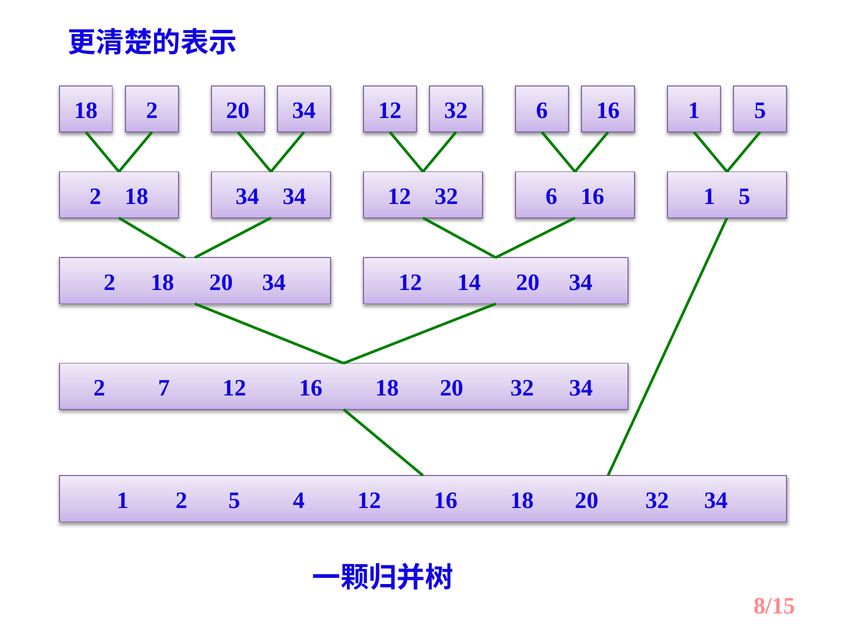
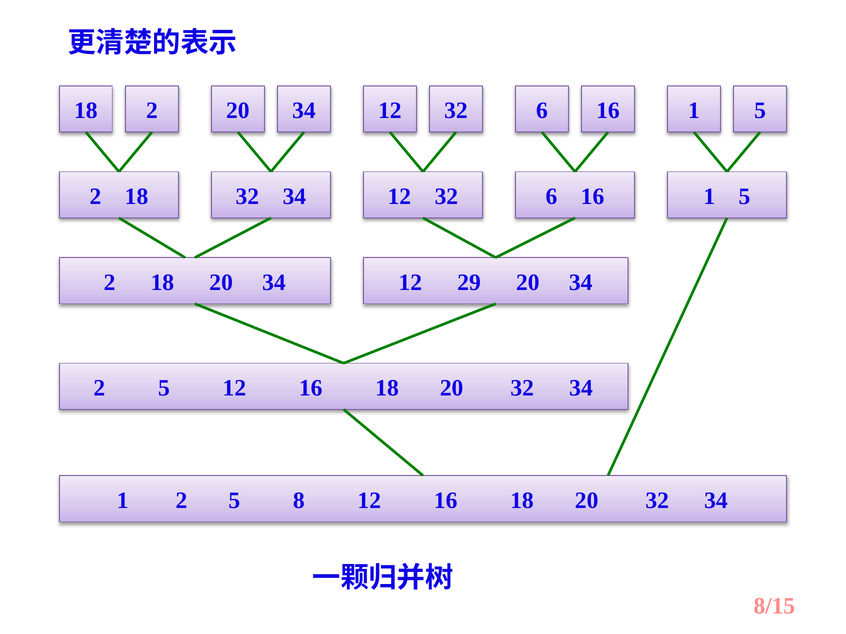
18 34: 34 -> 32 (247, 197)
14: 14 -> 29 (469, 283)
7: 7 -> 5 (164, 388)
4: 4 -> 8 (299, 501)
